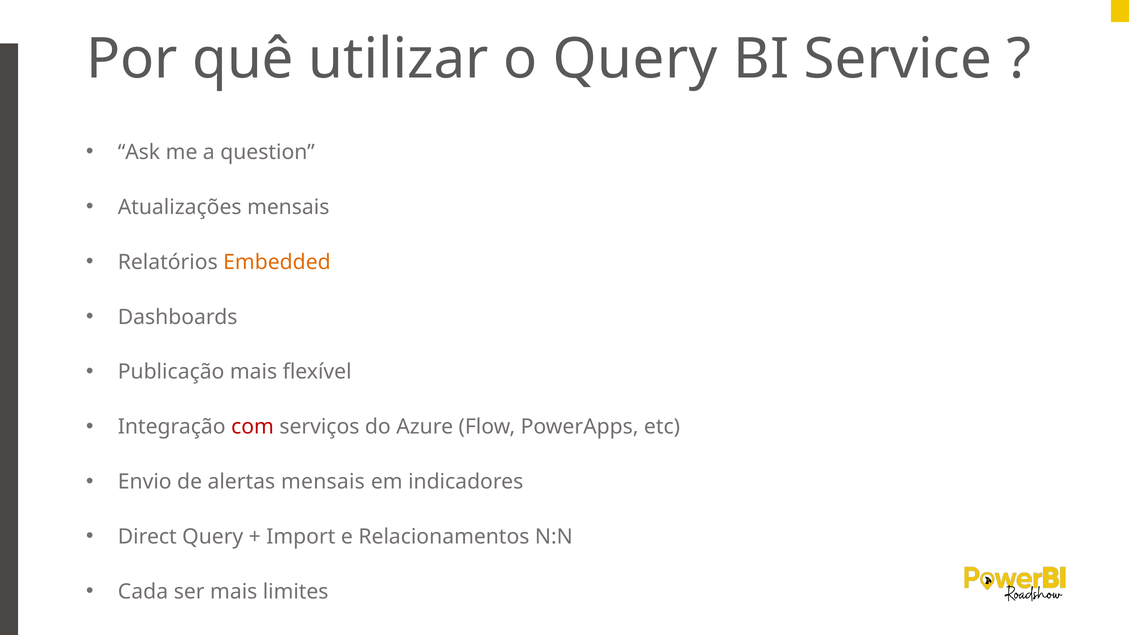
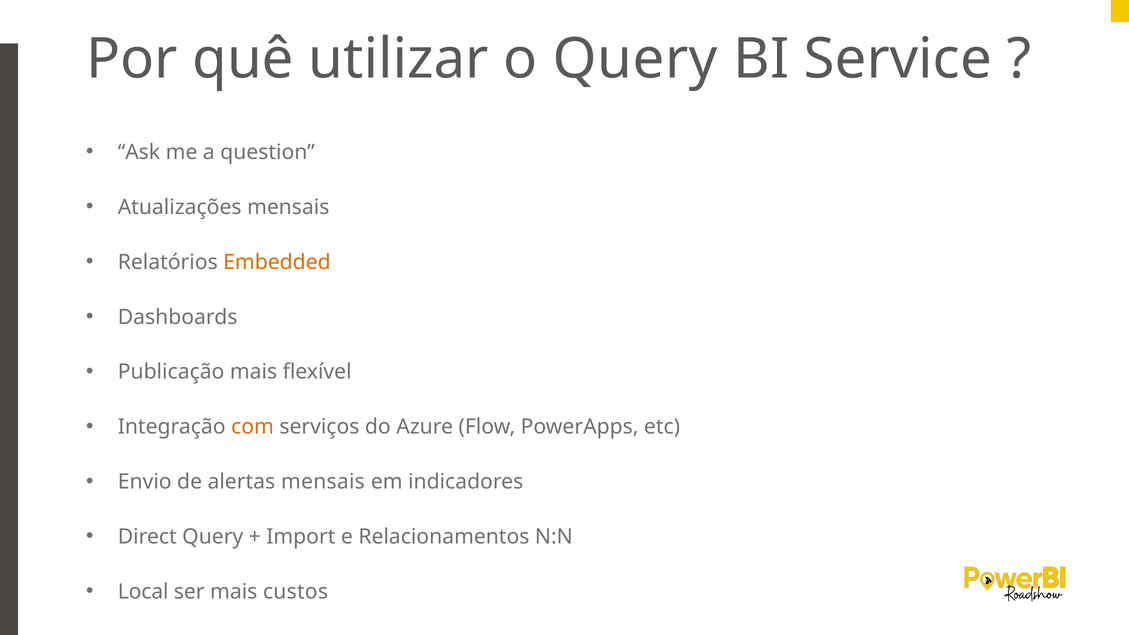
com colour: red -> orange (253, 427)
Cada: Cada -> Local (143, 592)
limites: limites -> custos (296, 592)
